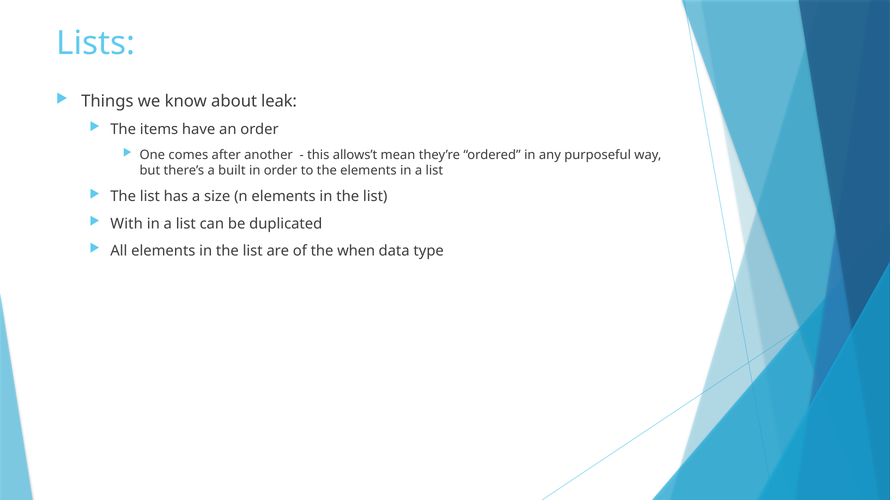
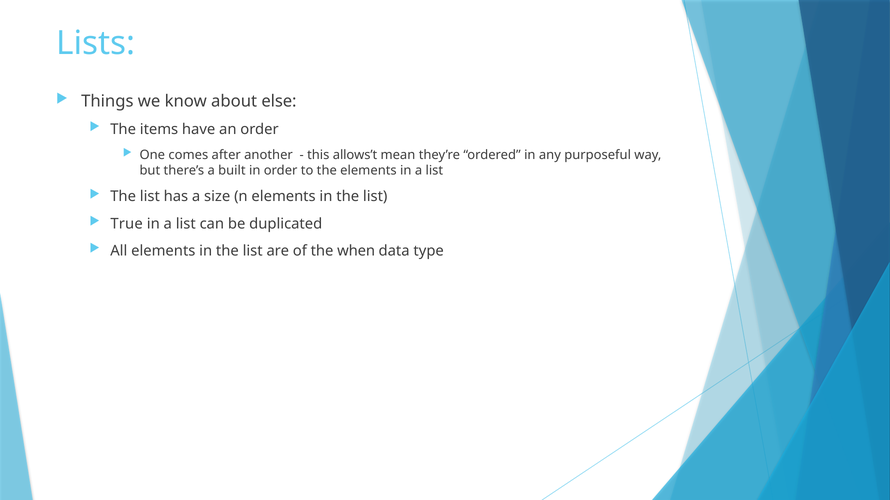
leak: leak -> else (279, 101)
With: With -> True (127, 224)
